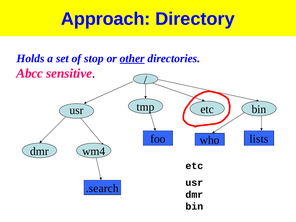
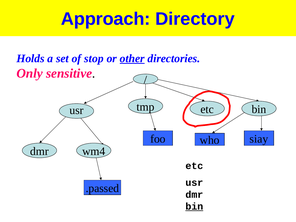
Abcc: Abcc -> Only (30, 73)
lists: lists -> siay (259, 139)
.search: .search -> .passed (102, 188)
bin underline: none -> present (194, 206)
